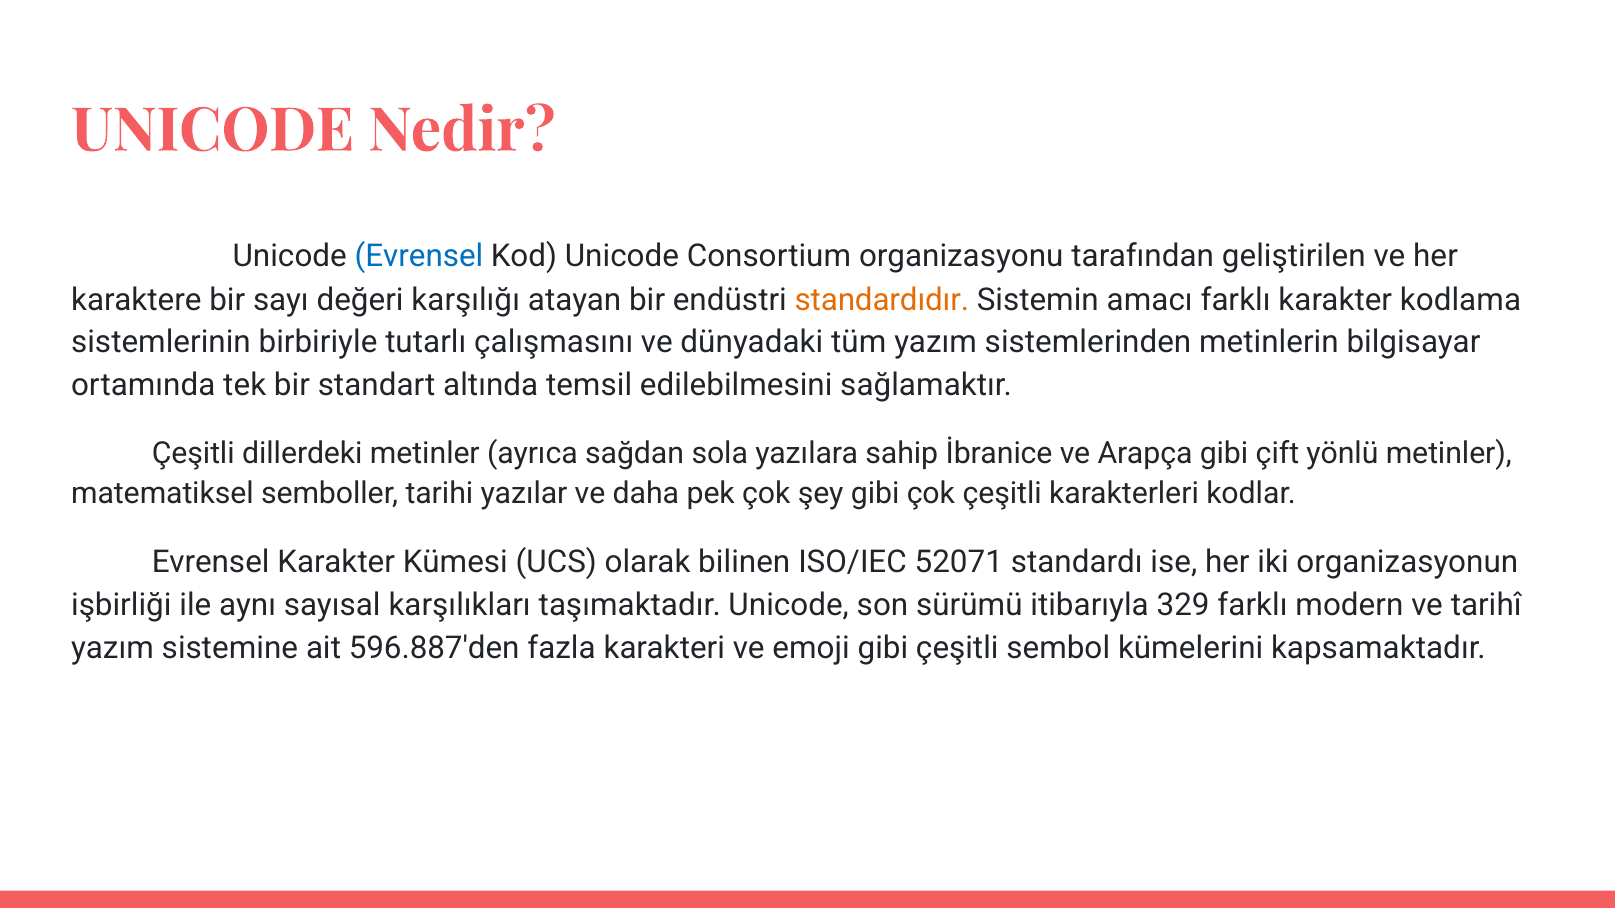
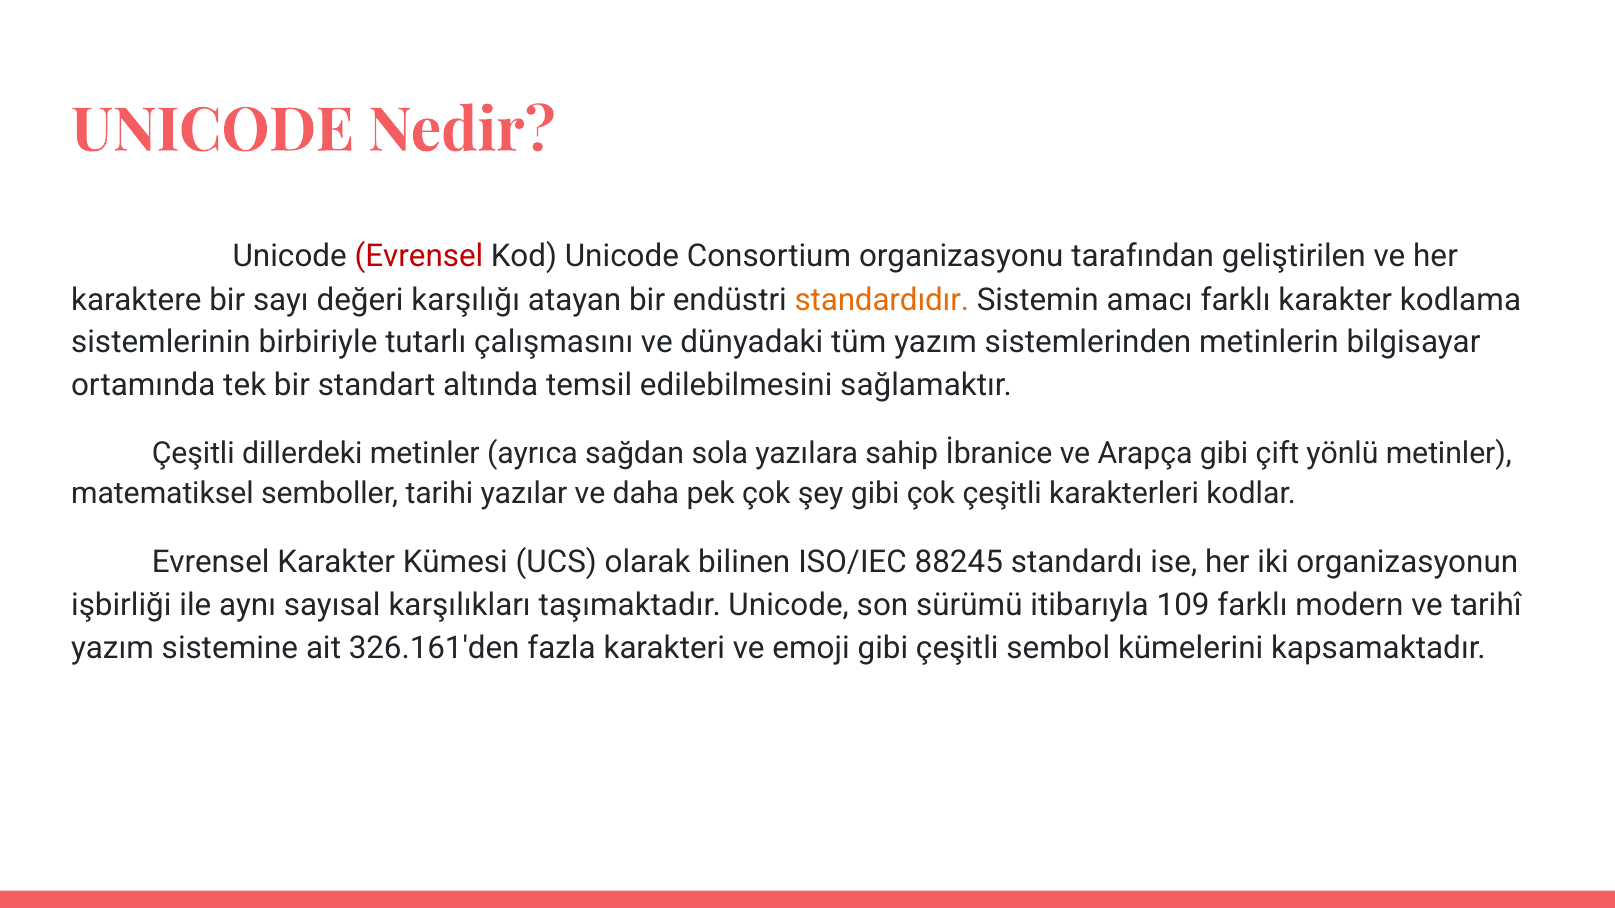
Evrensel colour: blue -> red (419, 256)
52071: 52071 -> 88245 (959, 563)
329: 329 -> 109 (1183, 605)
596.887'den: 596.887'den -> 326.161'den (434, 648)
